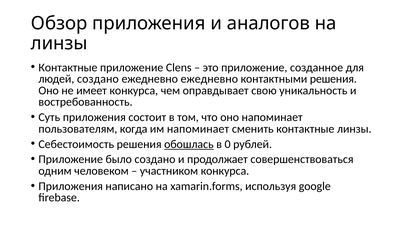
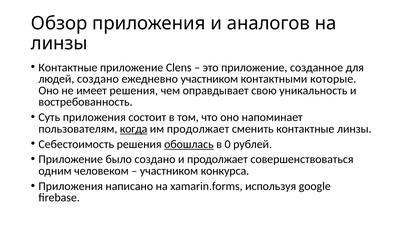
ежедневно ежедневно: ежедневно -> участником (209, 79)
контактными решения: решения -> которые (333, 79)
имеет конкурса: конкурса -> решения (134, 90)
когда underline: none -> present (134, 129)
им напоминает: напоминает -> продолжает (198, 129)
